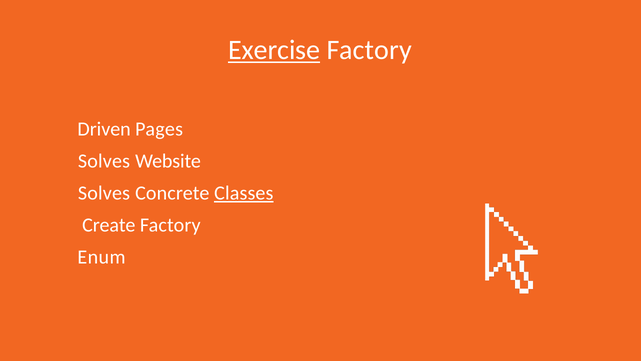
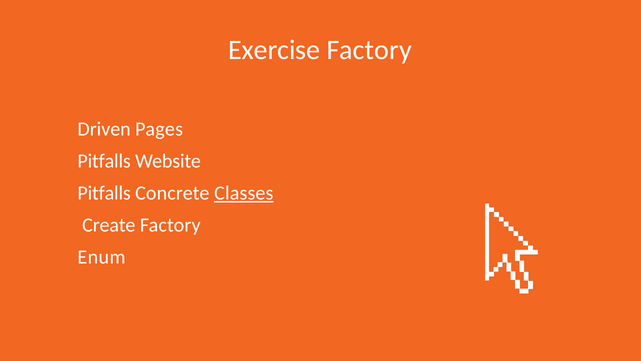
Exercise underline: present -> none (274, 50)
Solves: Solves -> Pitfalls (104, 161)
Solves: Solves -> Pitfalls (104, 193)
